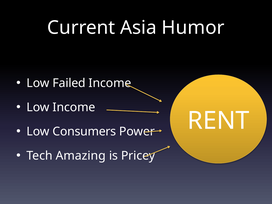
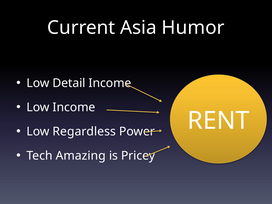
Failed: Failed -> Detail (69, 83)
Consumers: Consumers -> Regardless (84, 131)
